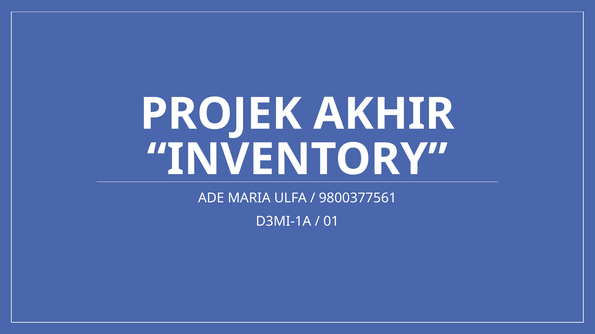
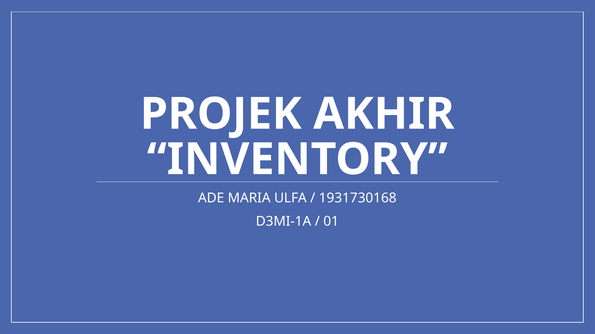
9800377561: 9800377561 -> 1931730168 (358, 198)
